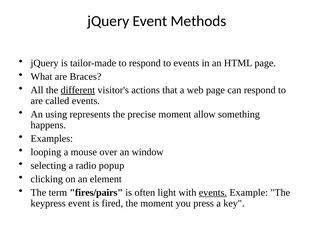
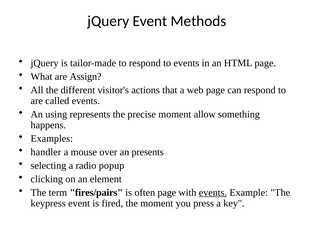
Braces: Braces -> Assign (86, 77)
different underline: present -> none (78, 90)
looping: looping -> handler (46, 152)
window: window -> presents (148, 152)
often light: light -> page (167, 193)
